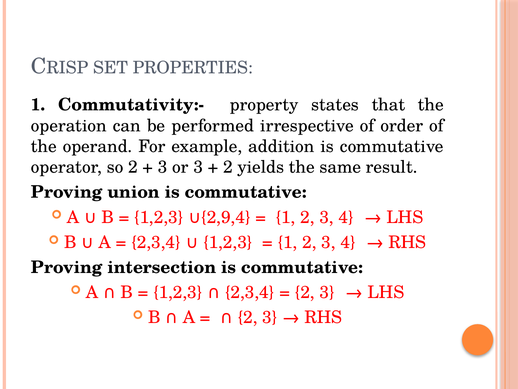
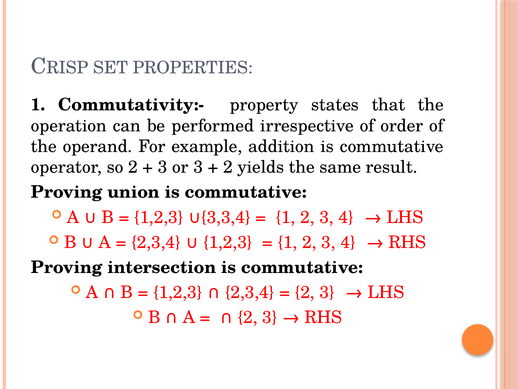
2,9,4: 2,9,4 -> 3,3,4 (226, 217)
